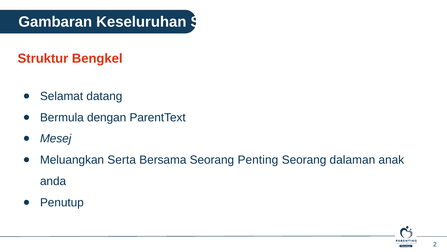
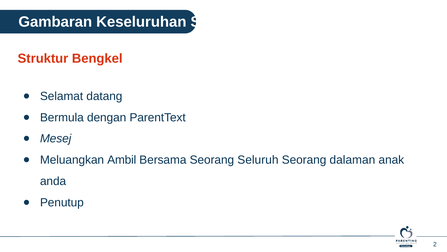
Serta: Serta -> Ambil (122, 160)
Penting: Penting -> Seluruh (258, 160)
